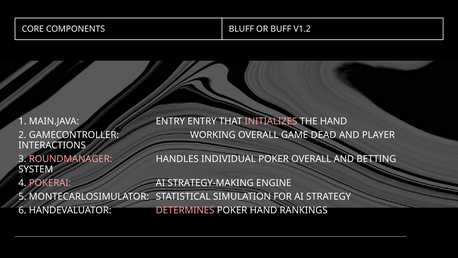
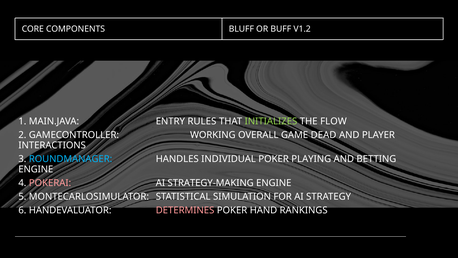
ENTRY ENTRY: ENTRY -> RULES (202, 121)
INITIALIZES colour: pink -> light green (271, 121)
THE HAND: HAND -> FLOW (333, 121)
ROUNDMANAGER colour: pink -> light blue (71, 159)
POKER OVERALL: OVERALL -> PLAYING (311, 159)
SYSTEM: SYSTEM -> ENGINE (36, 169)
